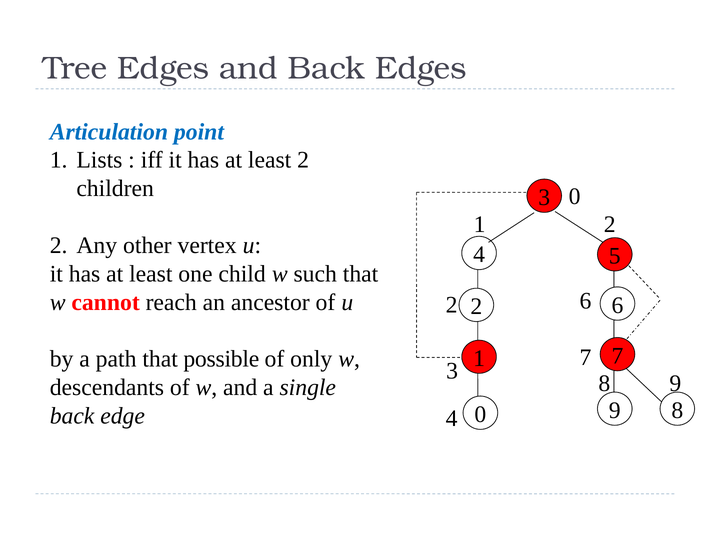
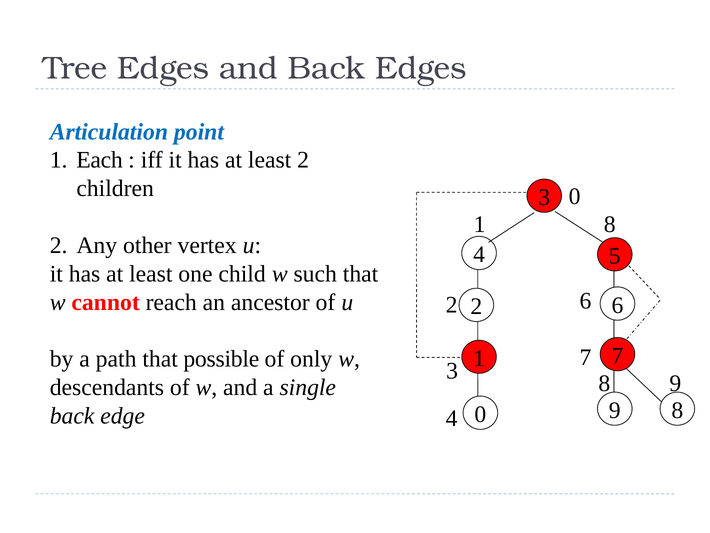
Lists: Lists -> Each (100, 160)
1 2: 2 -> 8 (610, 224)
